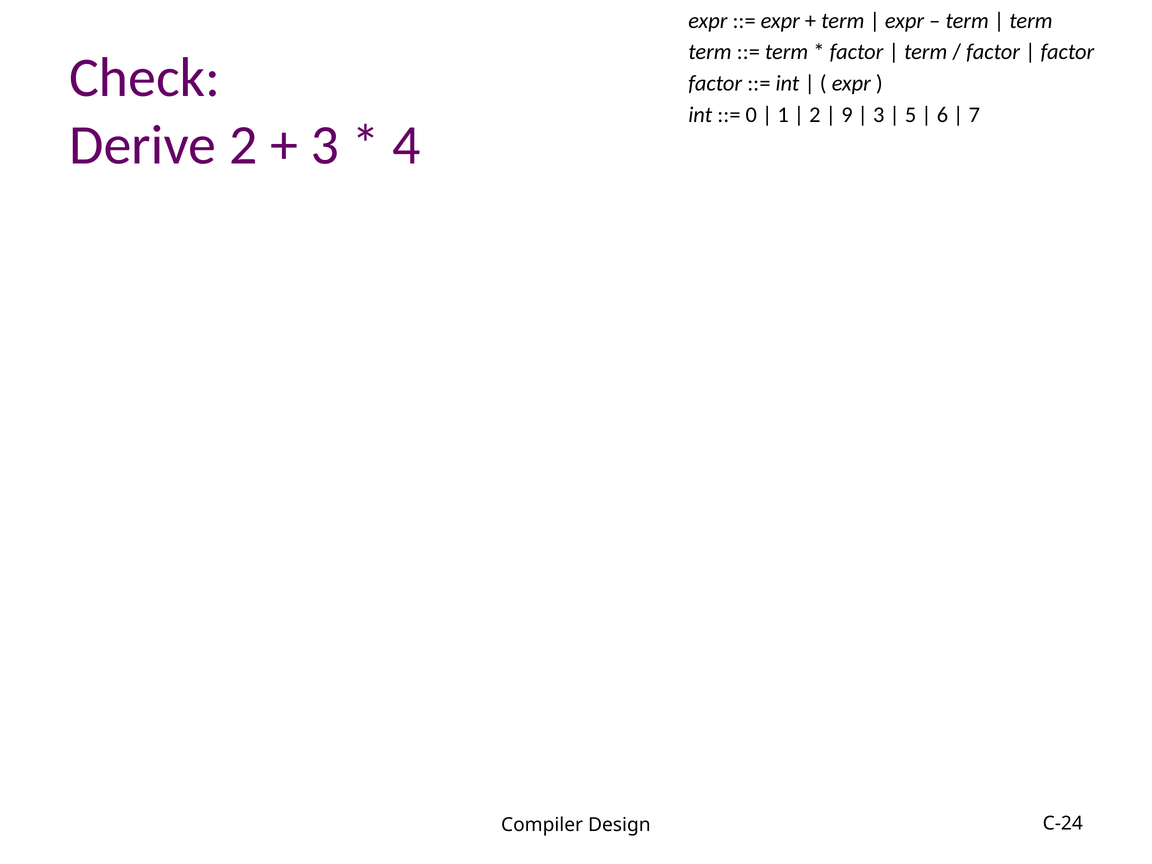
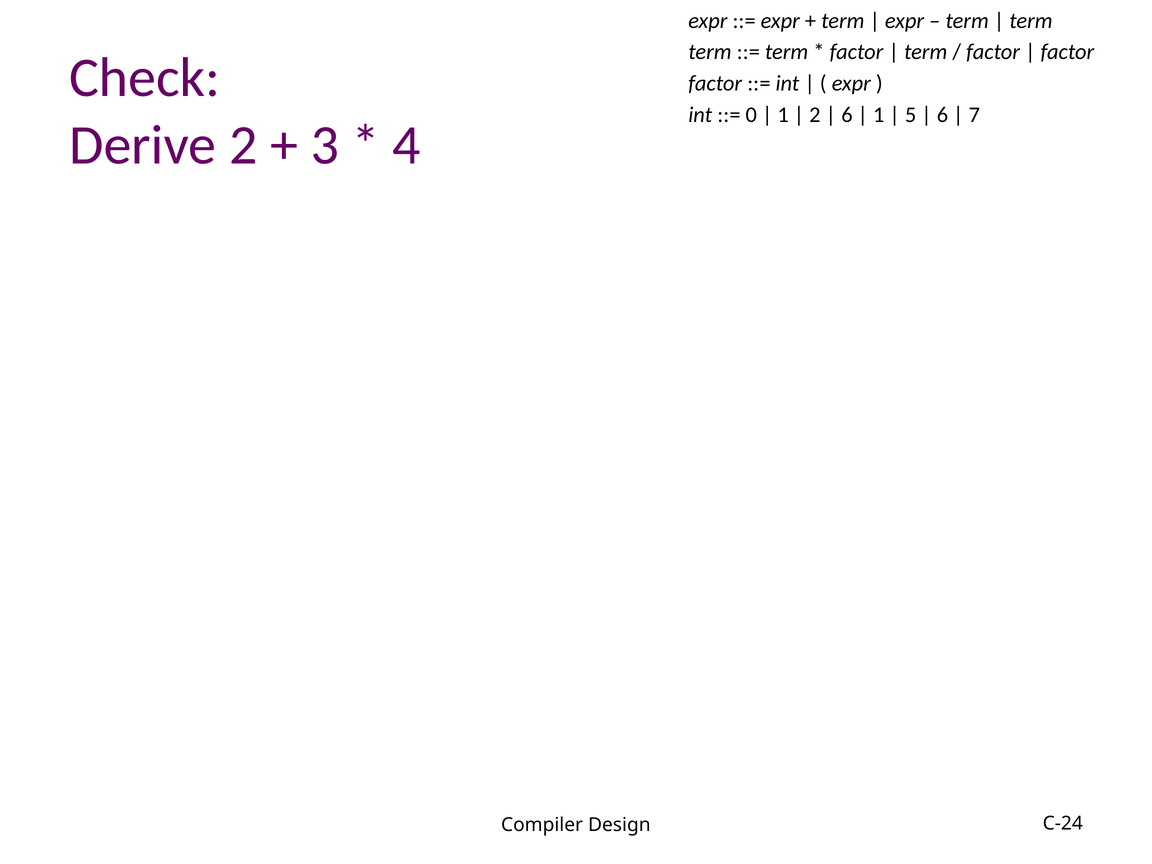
9: 9 -> 6 (847, 115)
3: 3 -> 1 (879, 115)
